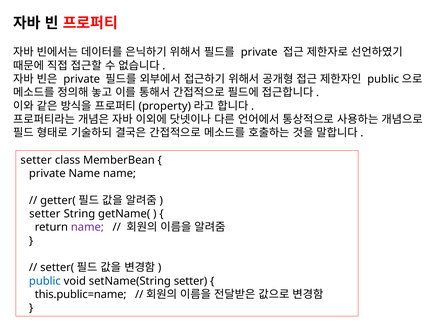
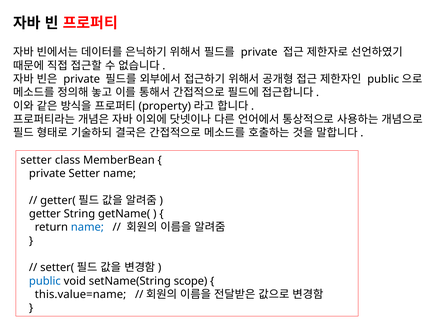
private Name: Name -> Setter (84, 173)
setter: setter -> getter (45, 214)
name colour: purple -> blue (87, 227)
setName(String setter: setter -> scope (191, 281)
this.public=name: this.public=name -> this.value=name (81, 294)
